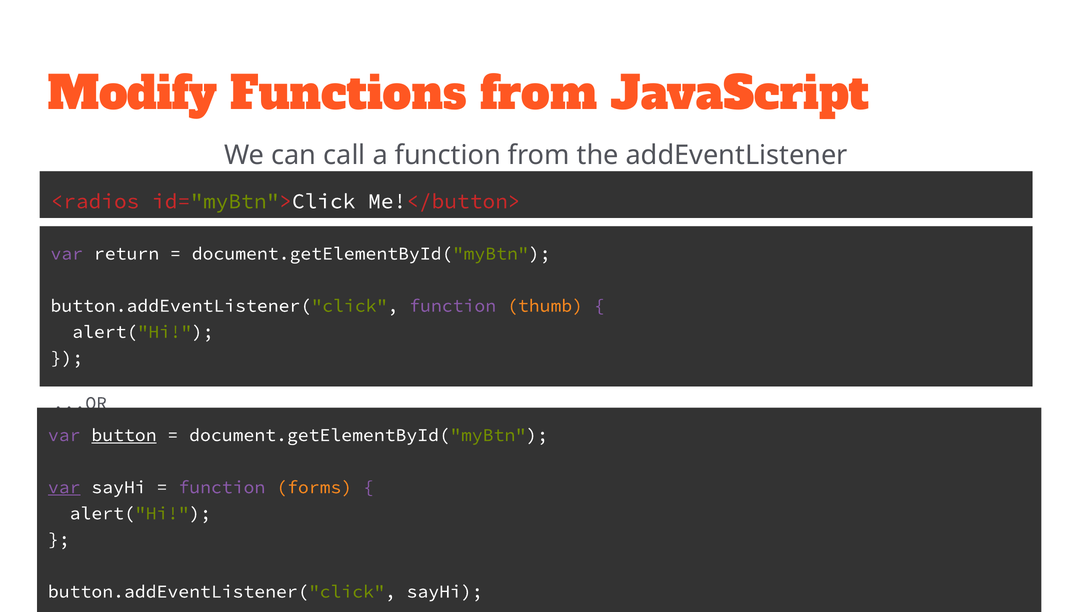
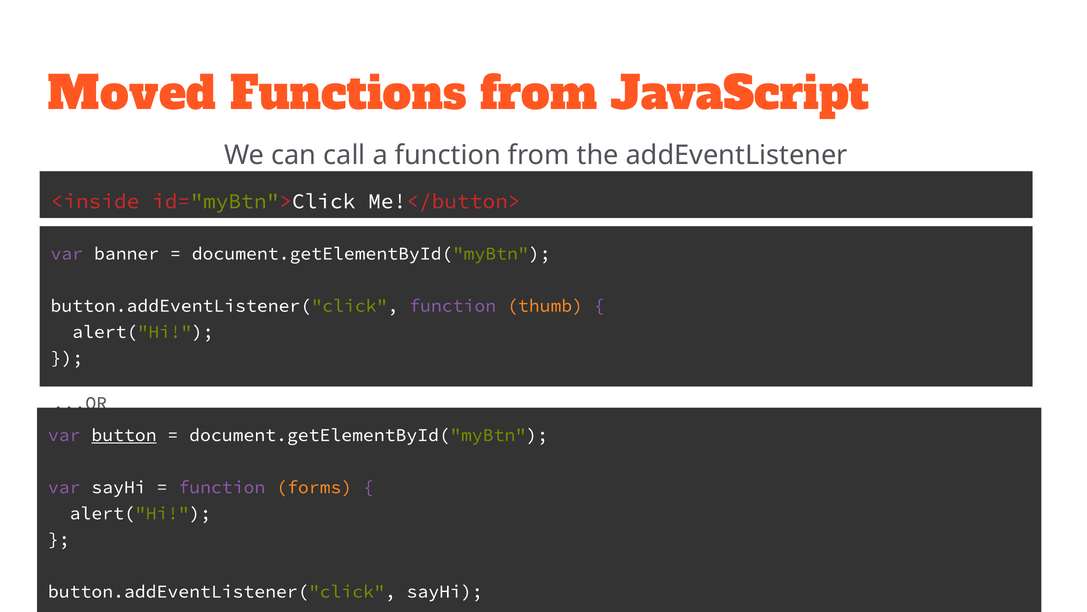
Modify: Modify -> Moved (132, 94)
<radios: <radios -> <inside (95, 201)
return: return -> banner (127, 253)
var underline: present -> none (64, 487)
